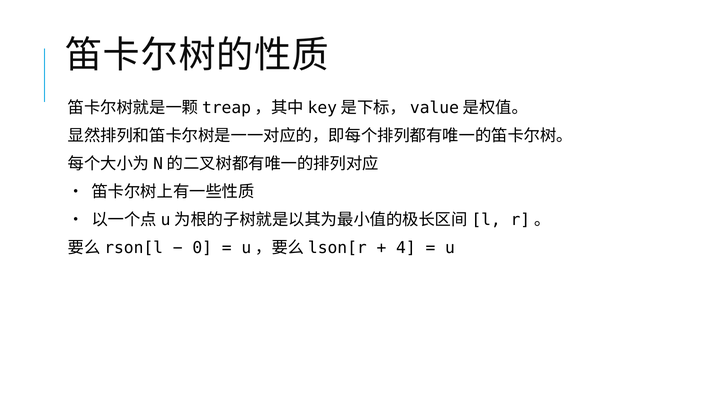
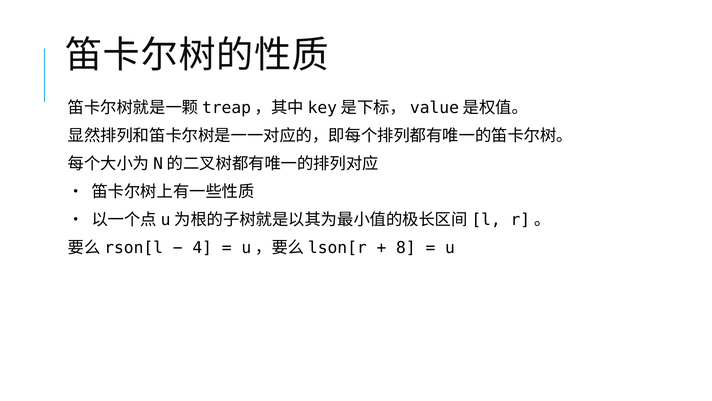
0: 0 -> 4 (202, 248)
4: 4 -> 8 (406, 248)
